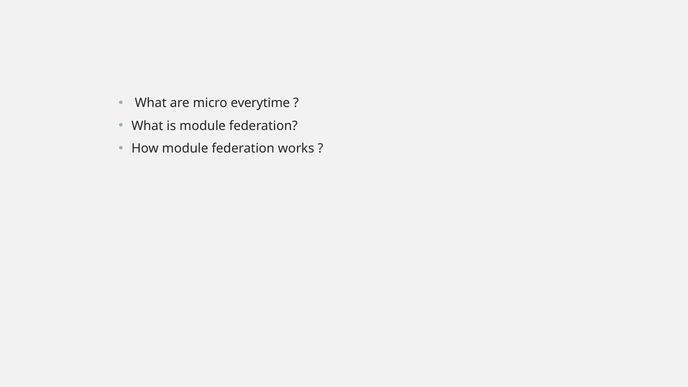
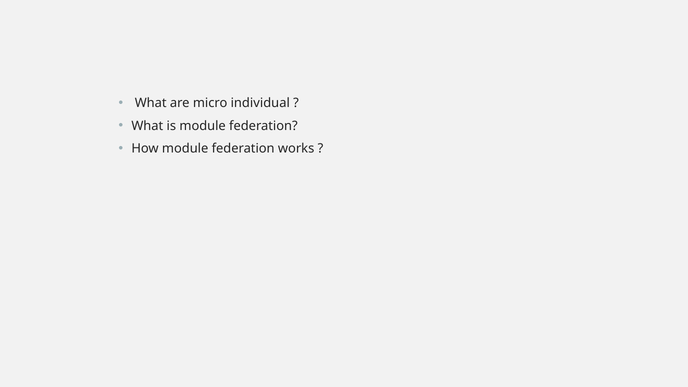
everytime: everytime -> individual (260, 103)
